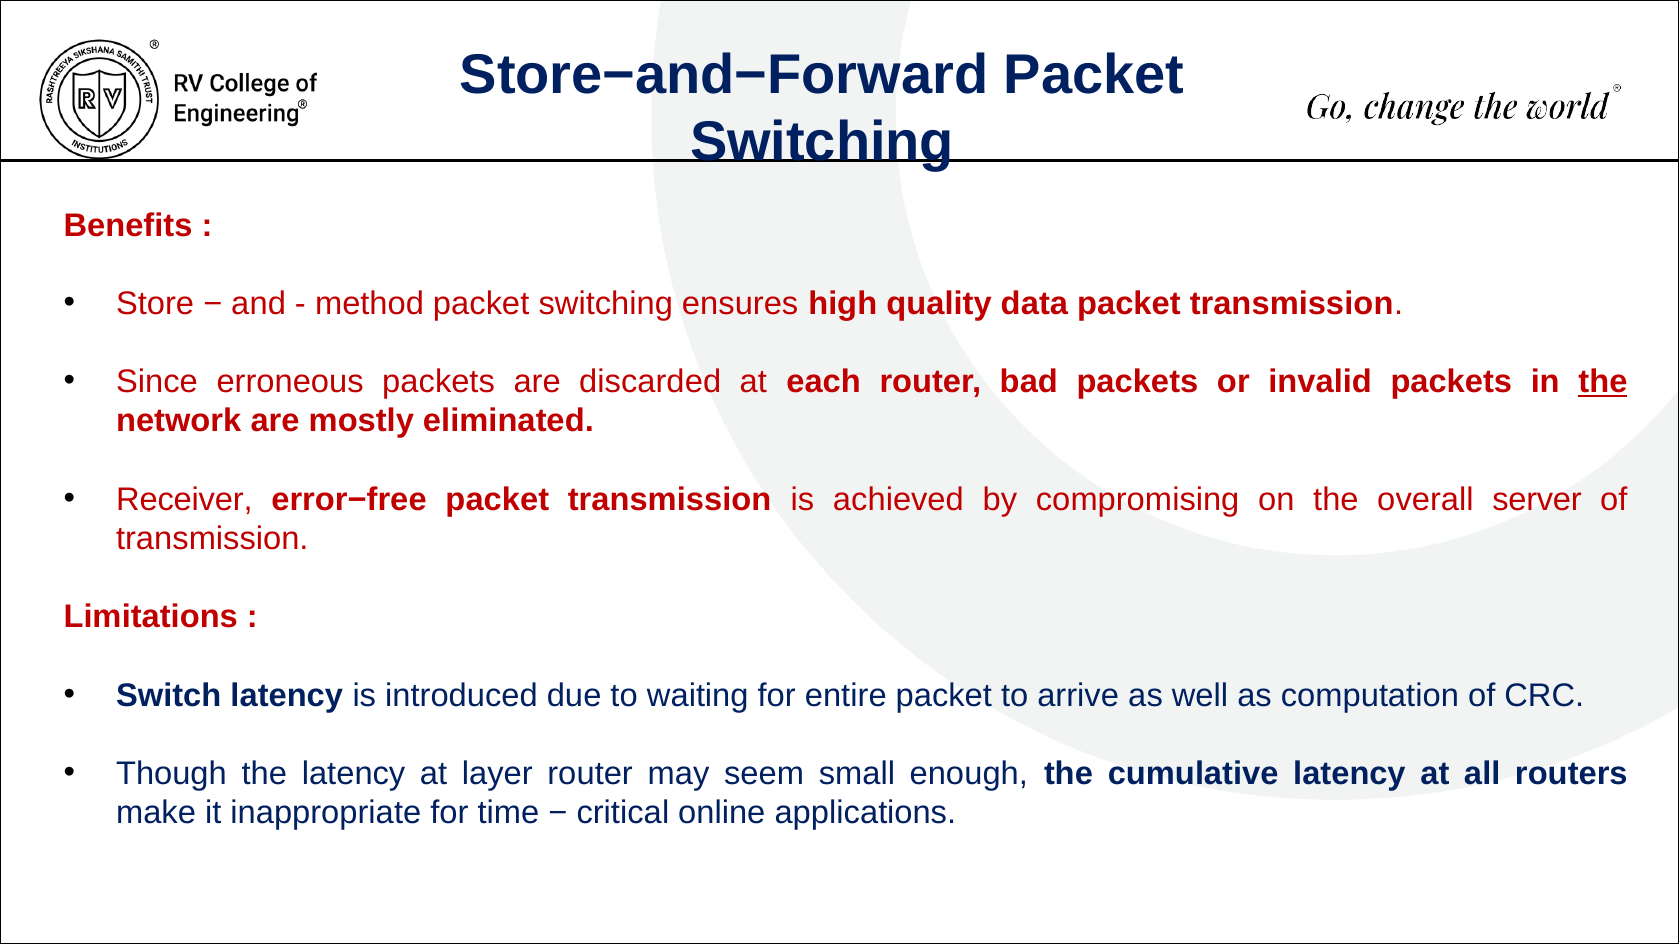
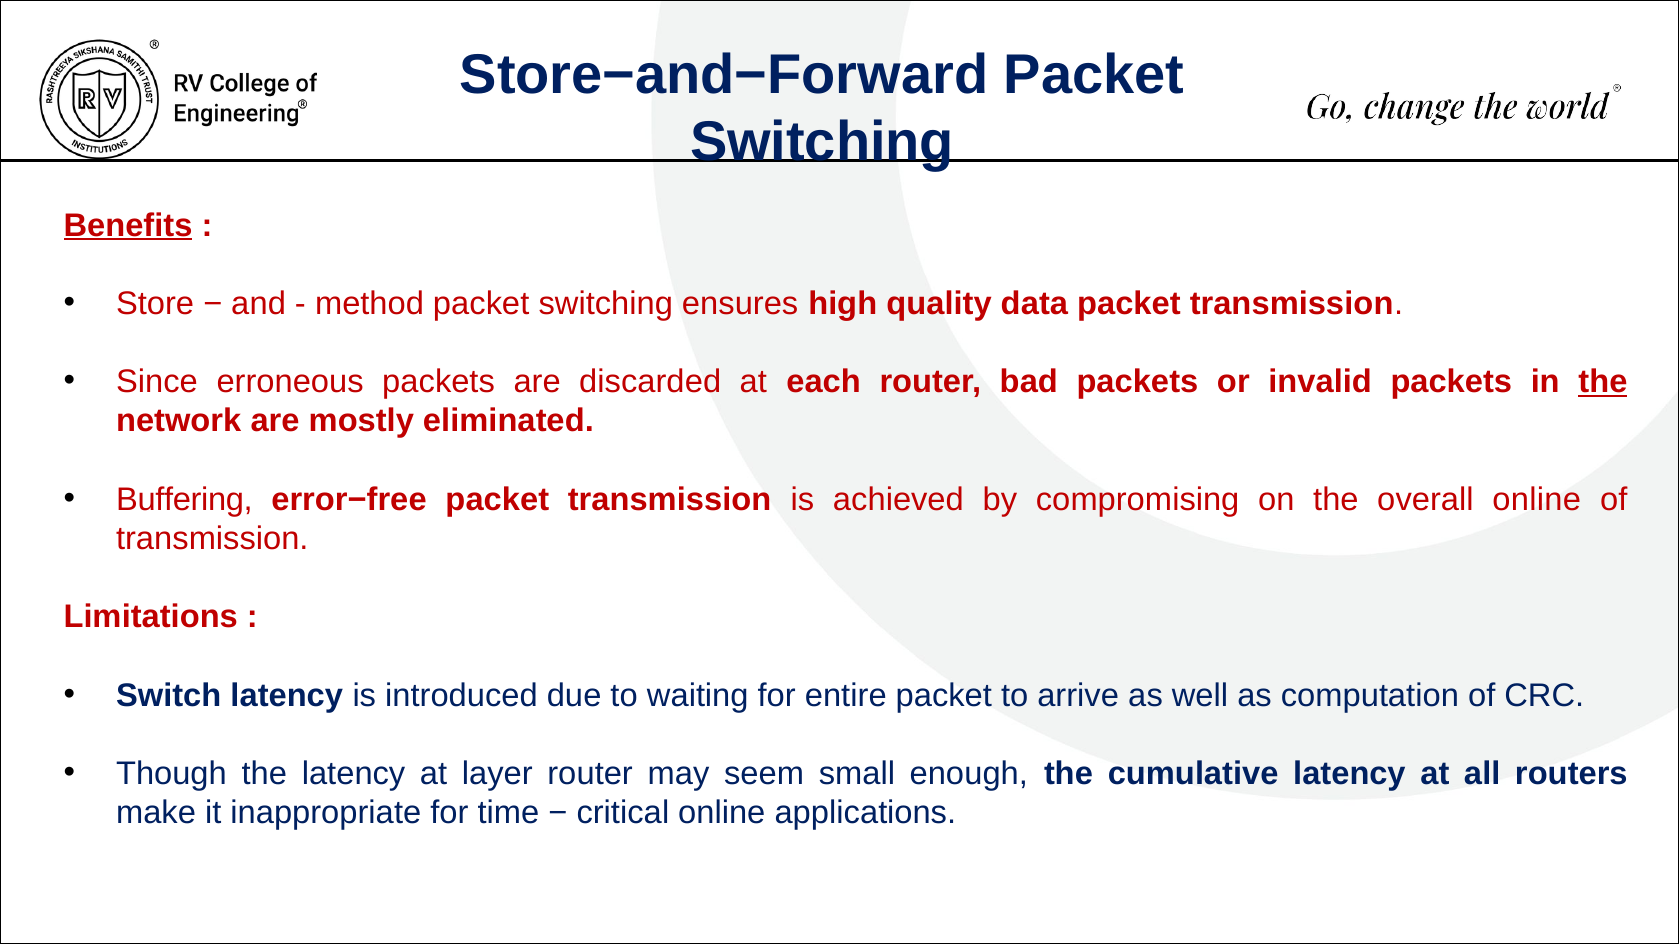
Benefits underline: none -> present (128, 225)
Receiver: Receiver -> Buffering (184, 500)
overall server: server -> online (1537, 500)
